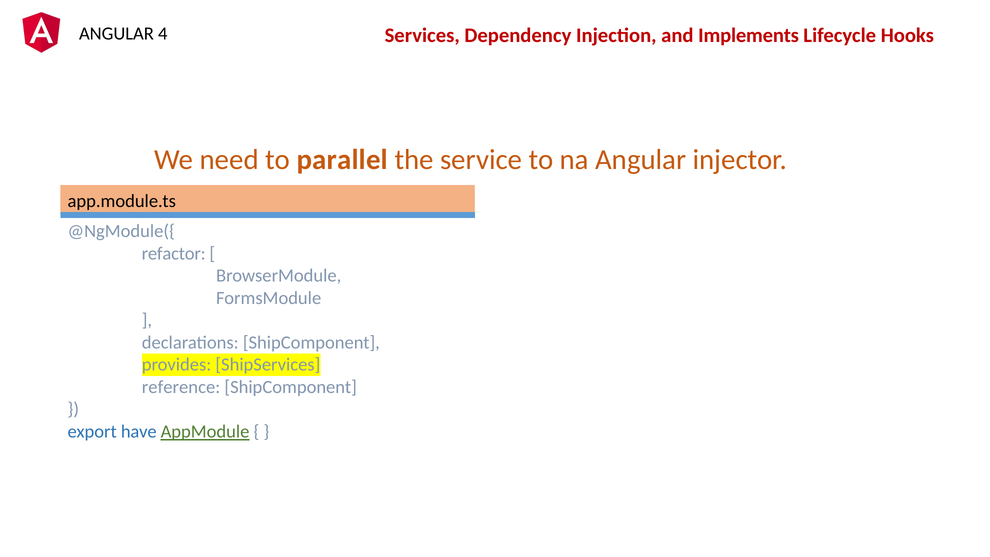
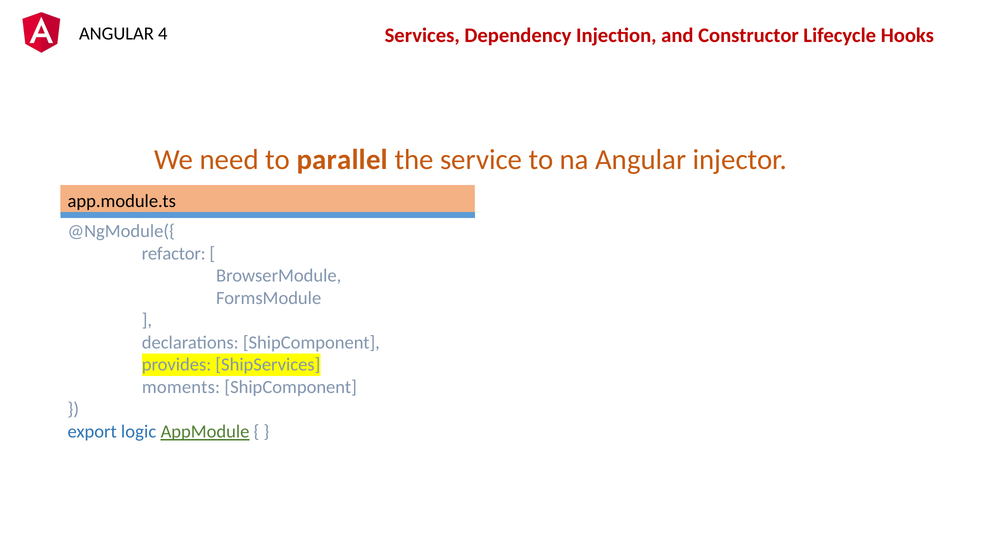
Implements: Implements -> Constructor (749, 36)
reference: reference -> moments (181, 387)
have: have -> logic (139, 432)
